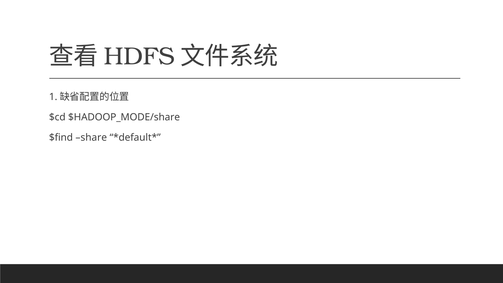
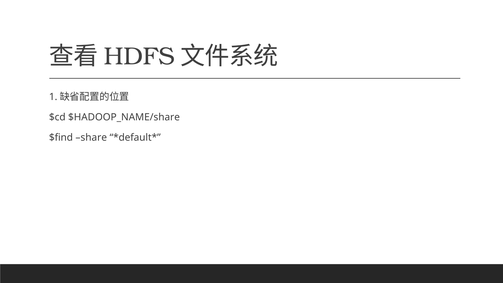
$HADOOP_MODE/share: $HADOOP_MODE/share -> $HADOOP_NAME/share (124, 117)
